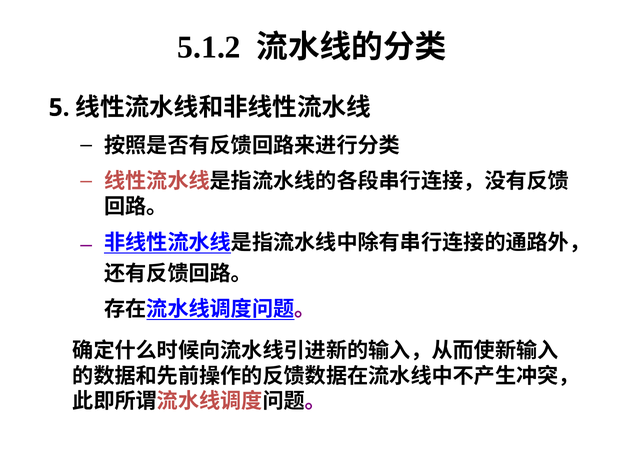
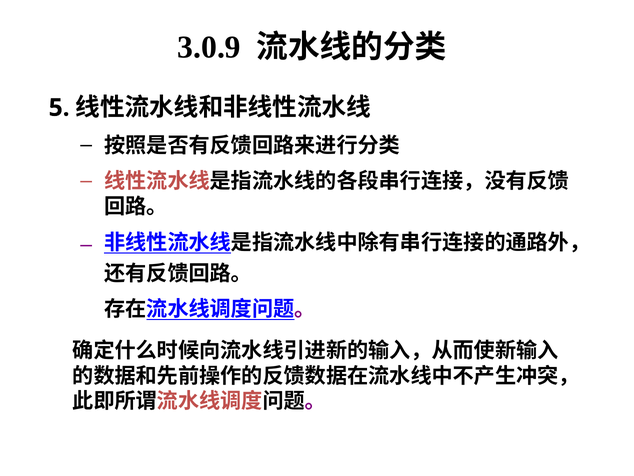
5.1.2: 5.1.2 -> 3.0.9 (209, 47)
